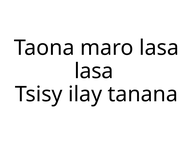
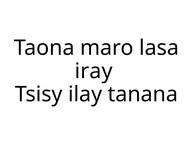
lasa: lasa -> iray (94, 71)
